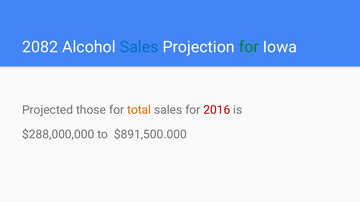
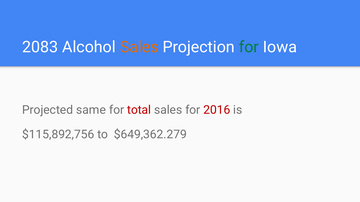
2082: 2082 -> 2083 (40, 47)
Sales colour: blue -> orange (139, 47)
those: those -> same (91, 110)
total colour: orange -> red (139, 110)
$288,000,000: $288,000,000 -> $115,892,756 (58, 135)
$891,500.000: $891,500.000 -> $649,362.279 (150, 135)
